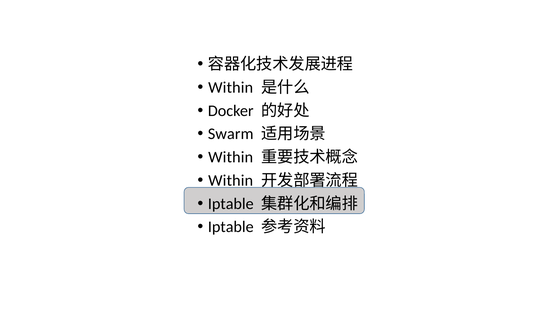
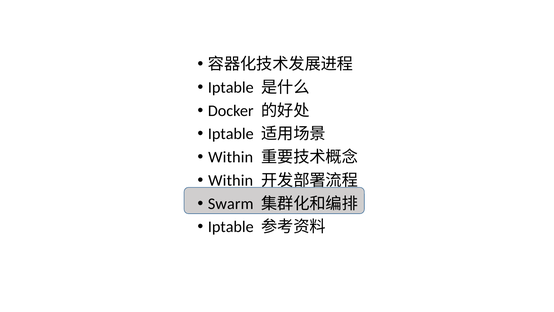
Within: Within -> Iptable (231, 87)
Swarm: Swarm -> Iptable (231, 134)
Iptable: Iptable -> Swarm (231, 203)
